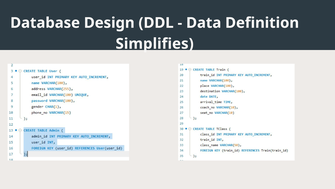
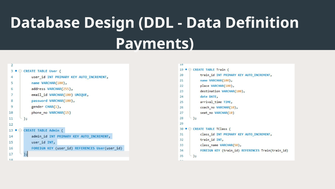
Simplifies: Simplifies -> Payments (155, 44)
